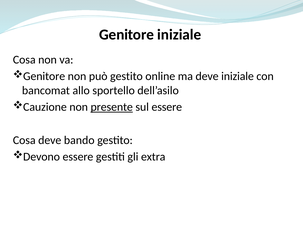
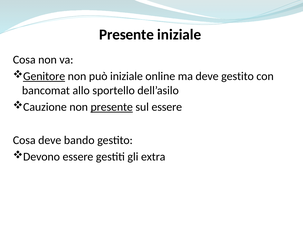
Genitore: Genitore -> Presente (127, 35)
Genitore underline: none -> present (44, 76)
può gestito: gestito -> iniziale (126, 76)
deve iniziale: iniziale -> gestito (238, 76)
